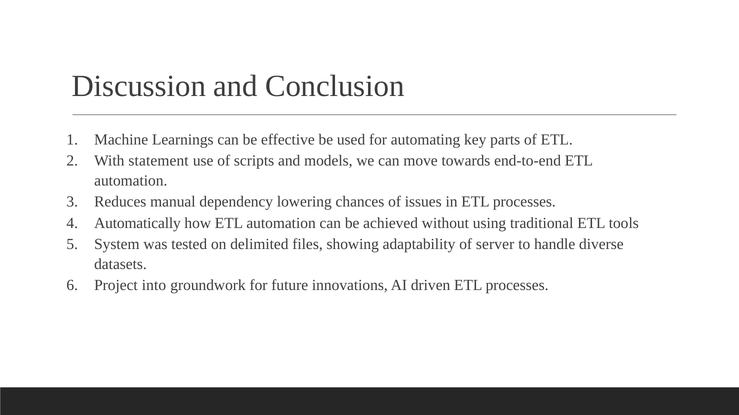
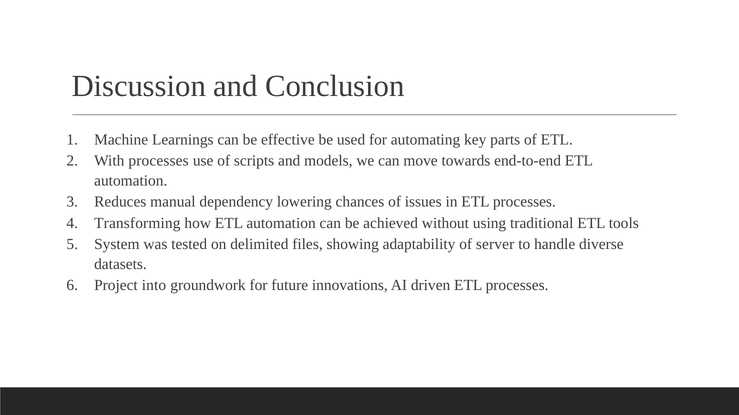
With statement: statement -> processes (159, 161)
Automatically: Automatically -> Transforming (137, 223)
